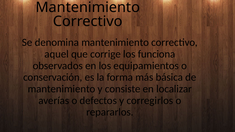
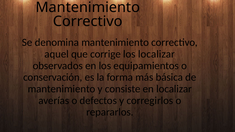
los funciona: funciona -> localizar (156, 54)
